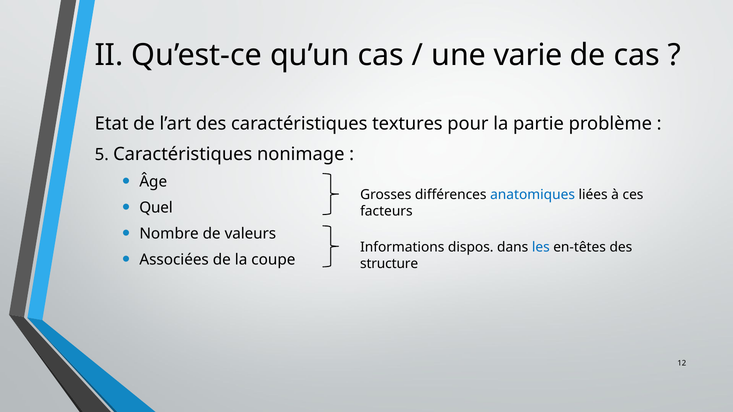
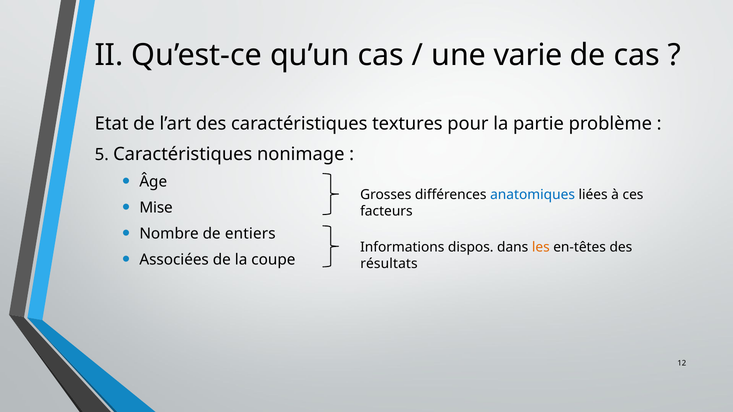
Quel: Quel -> Mise (156, 208)
valeurs: valeurs -> entiers (250, 234)
les colour: blue -> orange (541, 247)
structure: structure -> résultats (389, 264)
